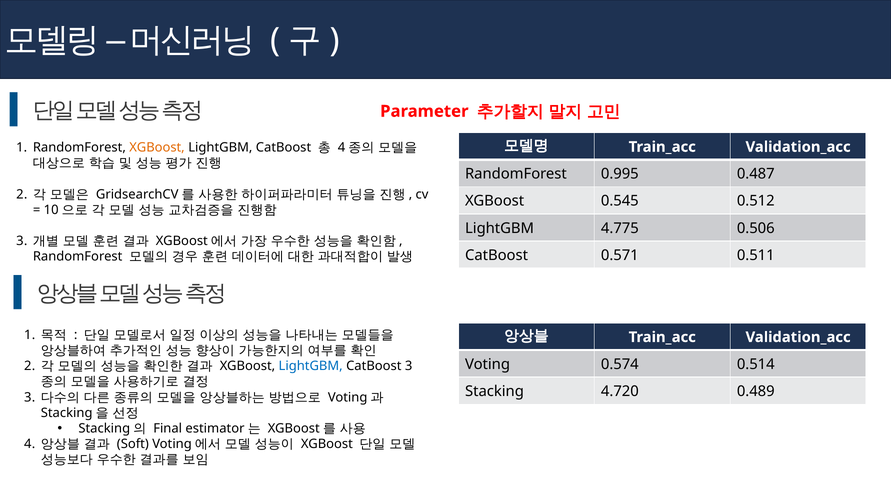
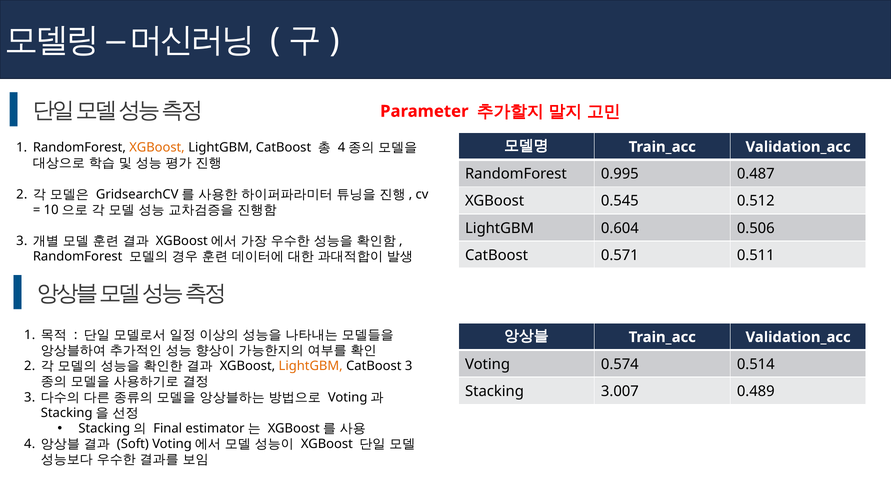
4.775: 4.775 -> 0.604 (620, 228)
LightGBM colour: blue -> orange (311, 366)
4.720: 4.720 -> 3.007 (620, 391)
